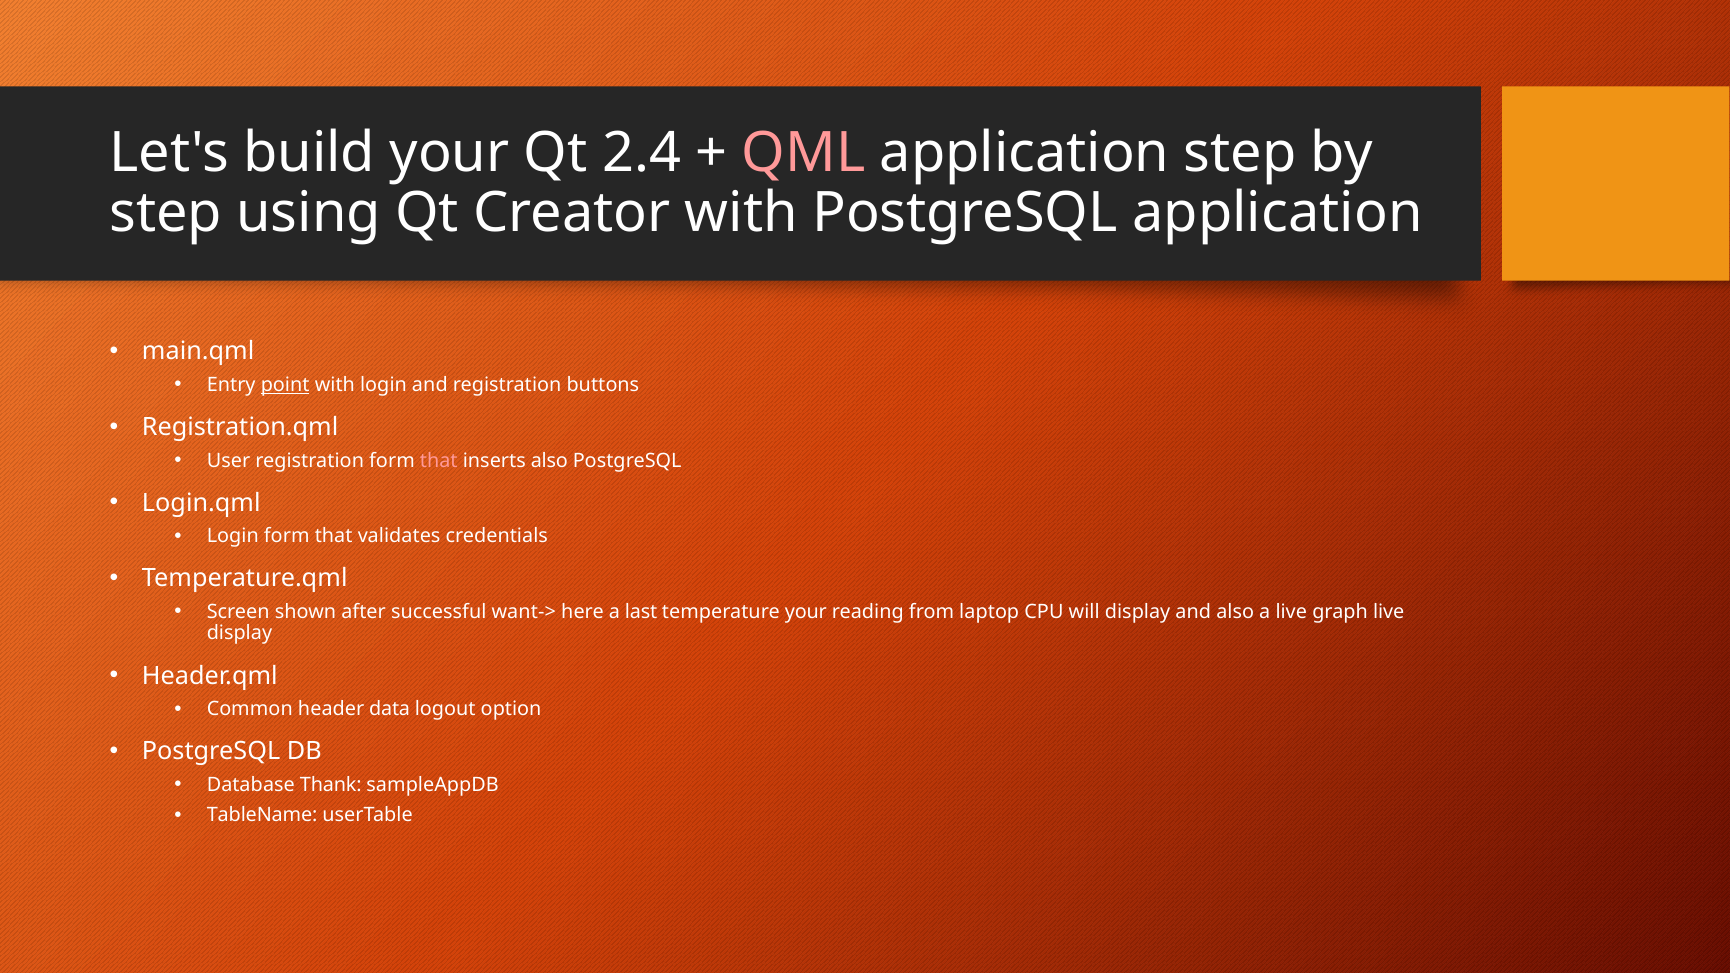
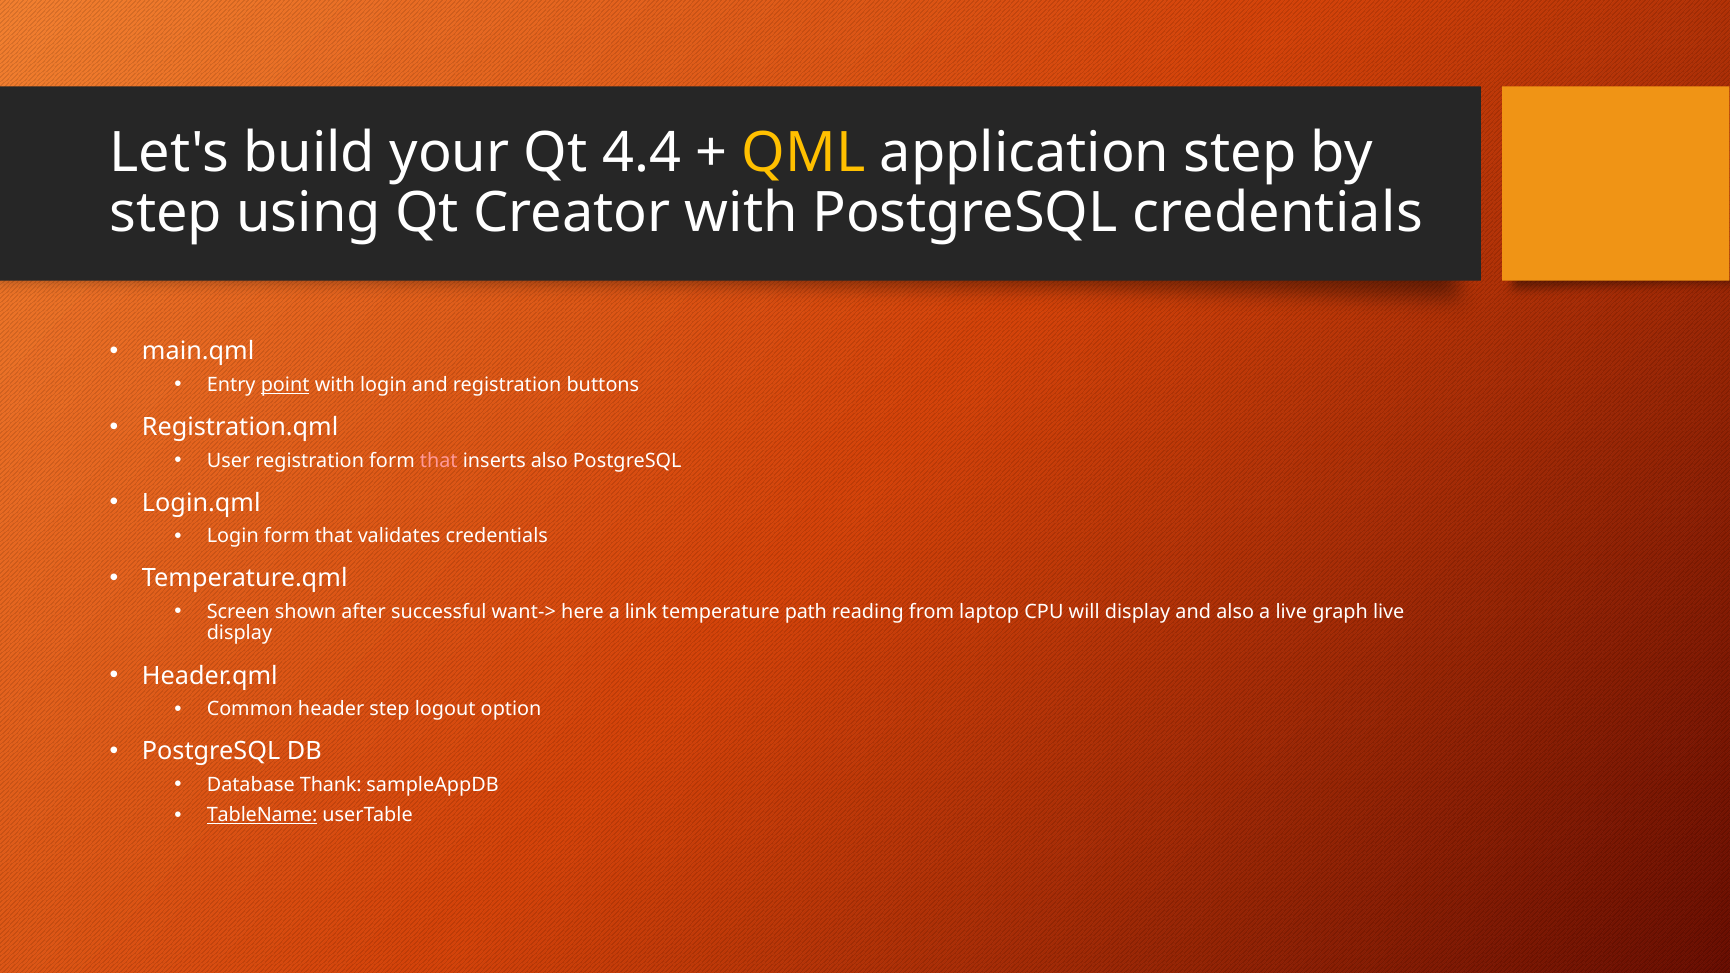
2.4: 2.4 -> 4.4 (642, 153)
QML colour: pink -> yellow (804, 153)
PostgreSQL application: application -> credentials (1277, 213)
last: last -> link (641, 612)
temperature your: your -> path (806, 612)
header data: data -> step (390, 709)
TableName underline: none -> present (262, 815)
